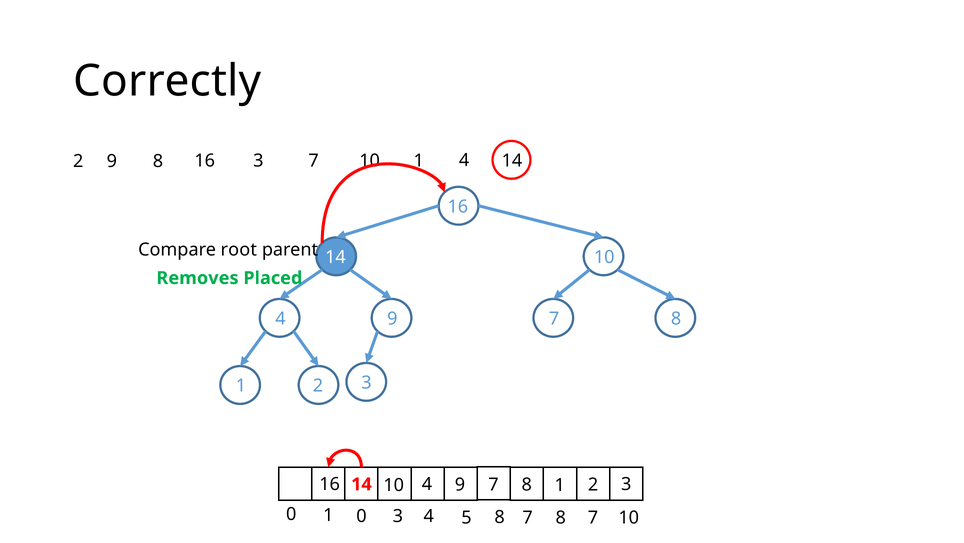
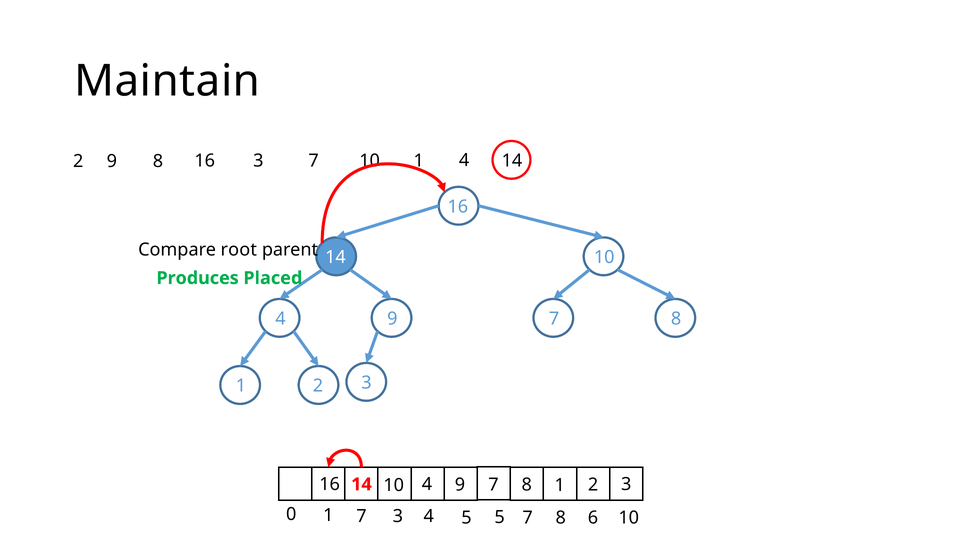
Correctly: Correctly -> Maintain (167, 81)
Removes: Removes -> Produces (198, 278)
1 0: 0 -> 7 (361, 515)
5 8: 8 -> 5 (500, 517)
7 8 7: 7 -> 6 (593, 517)
